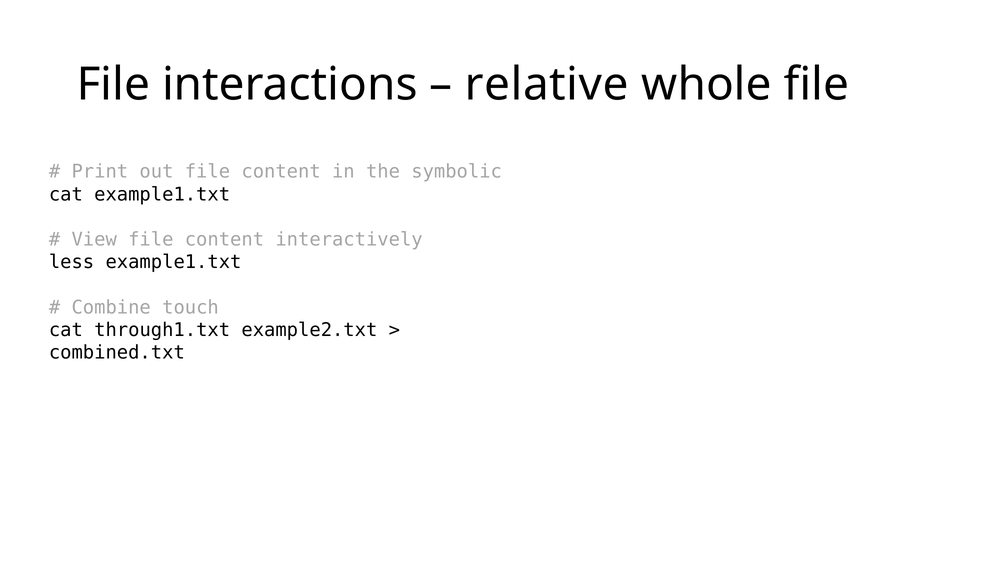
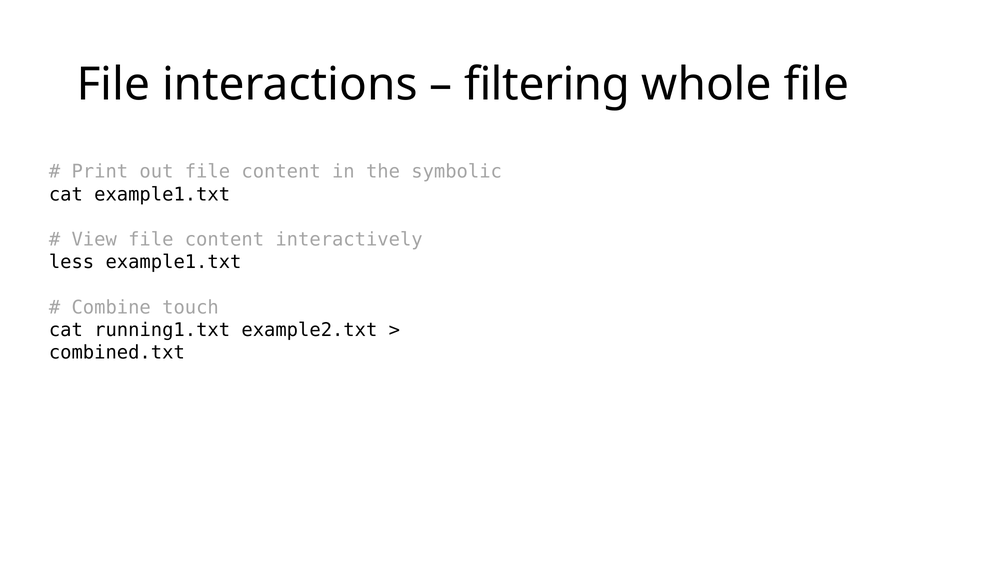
relative: relative -> filtering (547, 84)
through1.txt: through1.txt -> running1.txt (162, 330)
